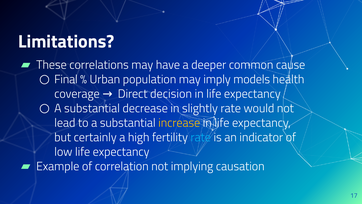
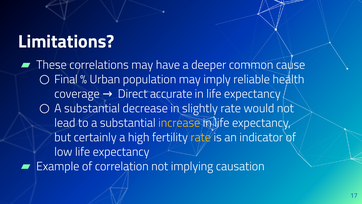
models: models -> reliable (252, 79)
decision: decision -> accurate (171, 94)
rate colour: light blue -> yellow (201, 137)
